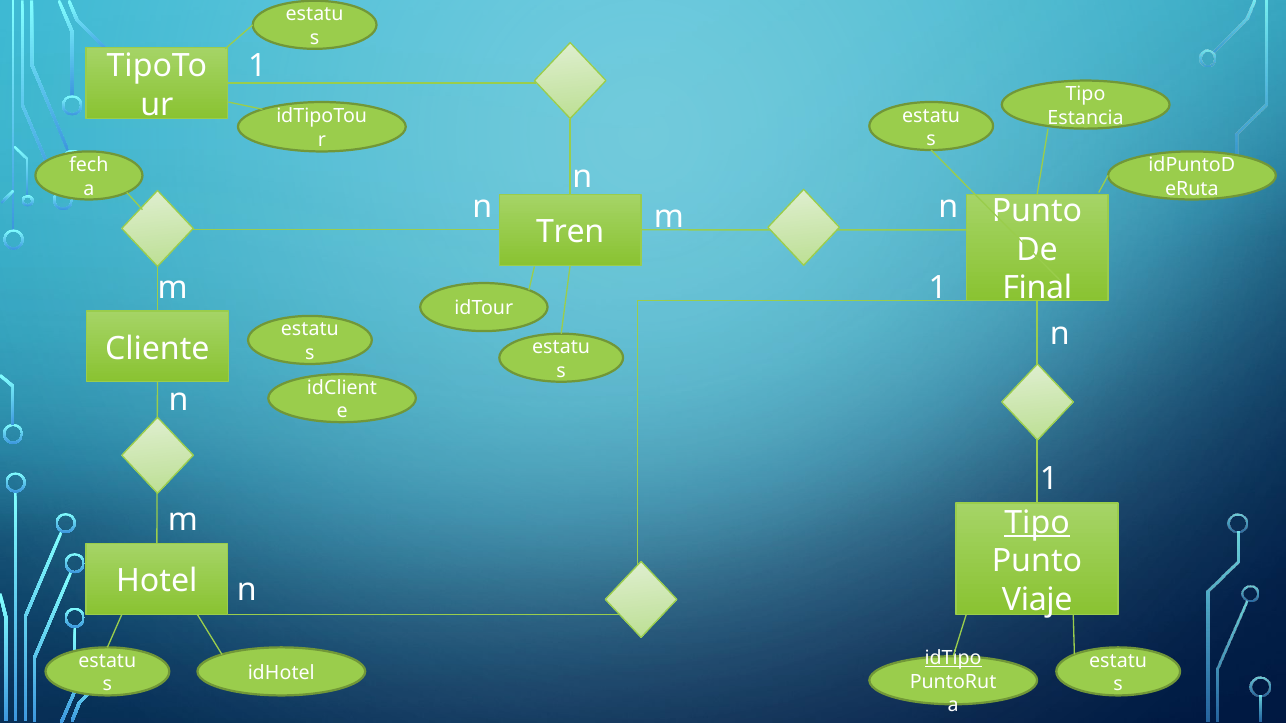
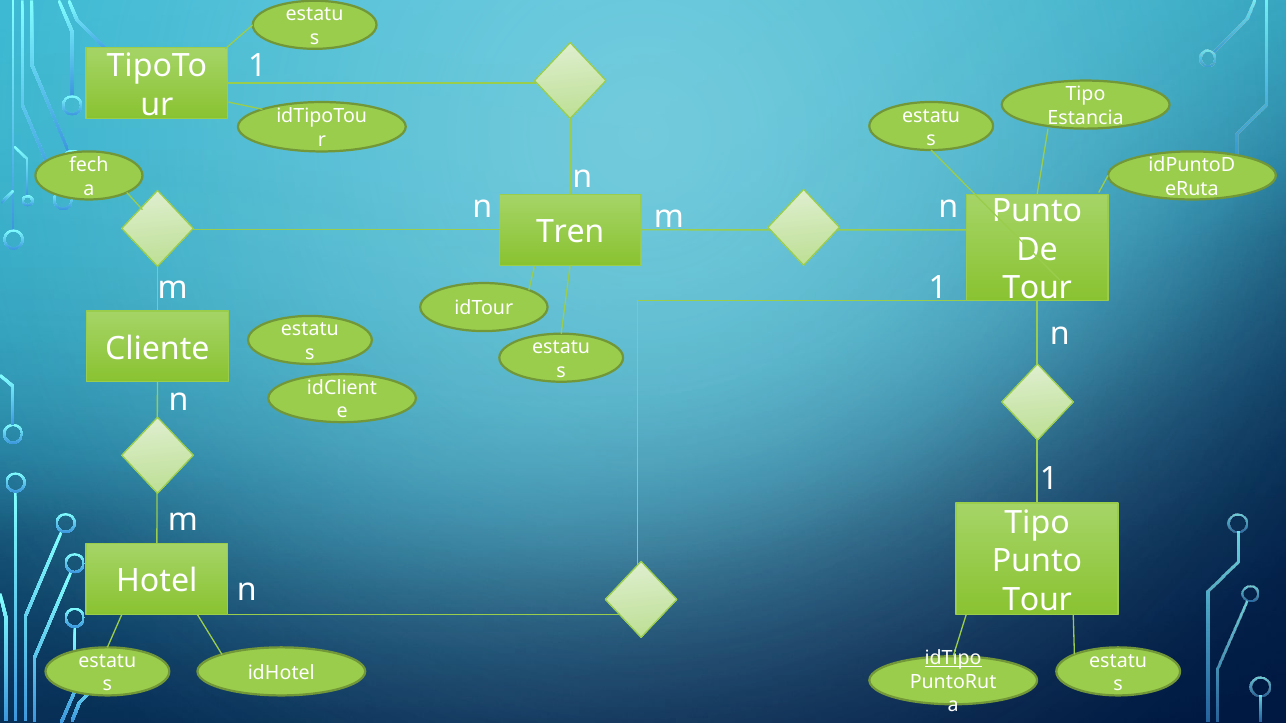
Final: Final -> Tour (1037, 289)
Tipo underline: present -> none (1037, 523)
Viaje: Viaje -> Tour (1037, 600)
